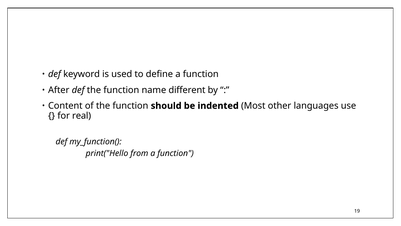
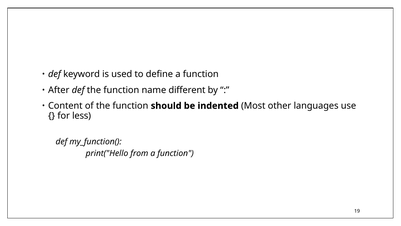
real: real -> less (82, 116)
